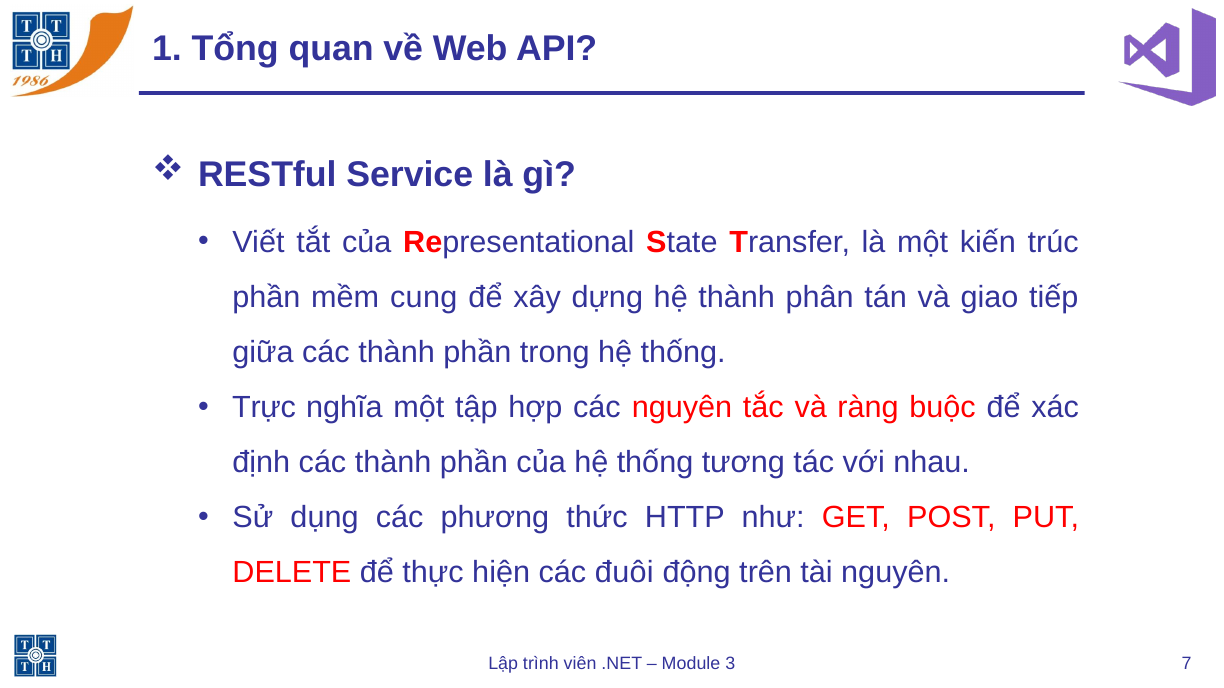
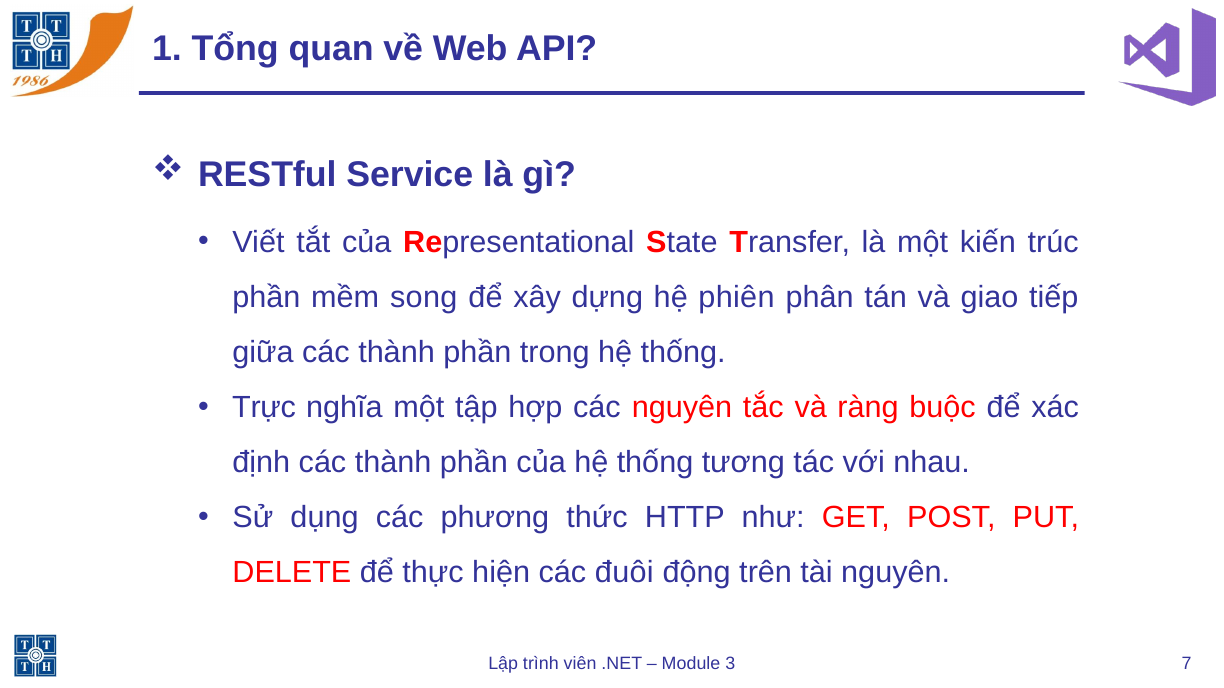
cung: cung -> song (424, 298)
hệ thành: thành -> phiên (737, 298)
